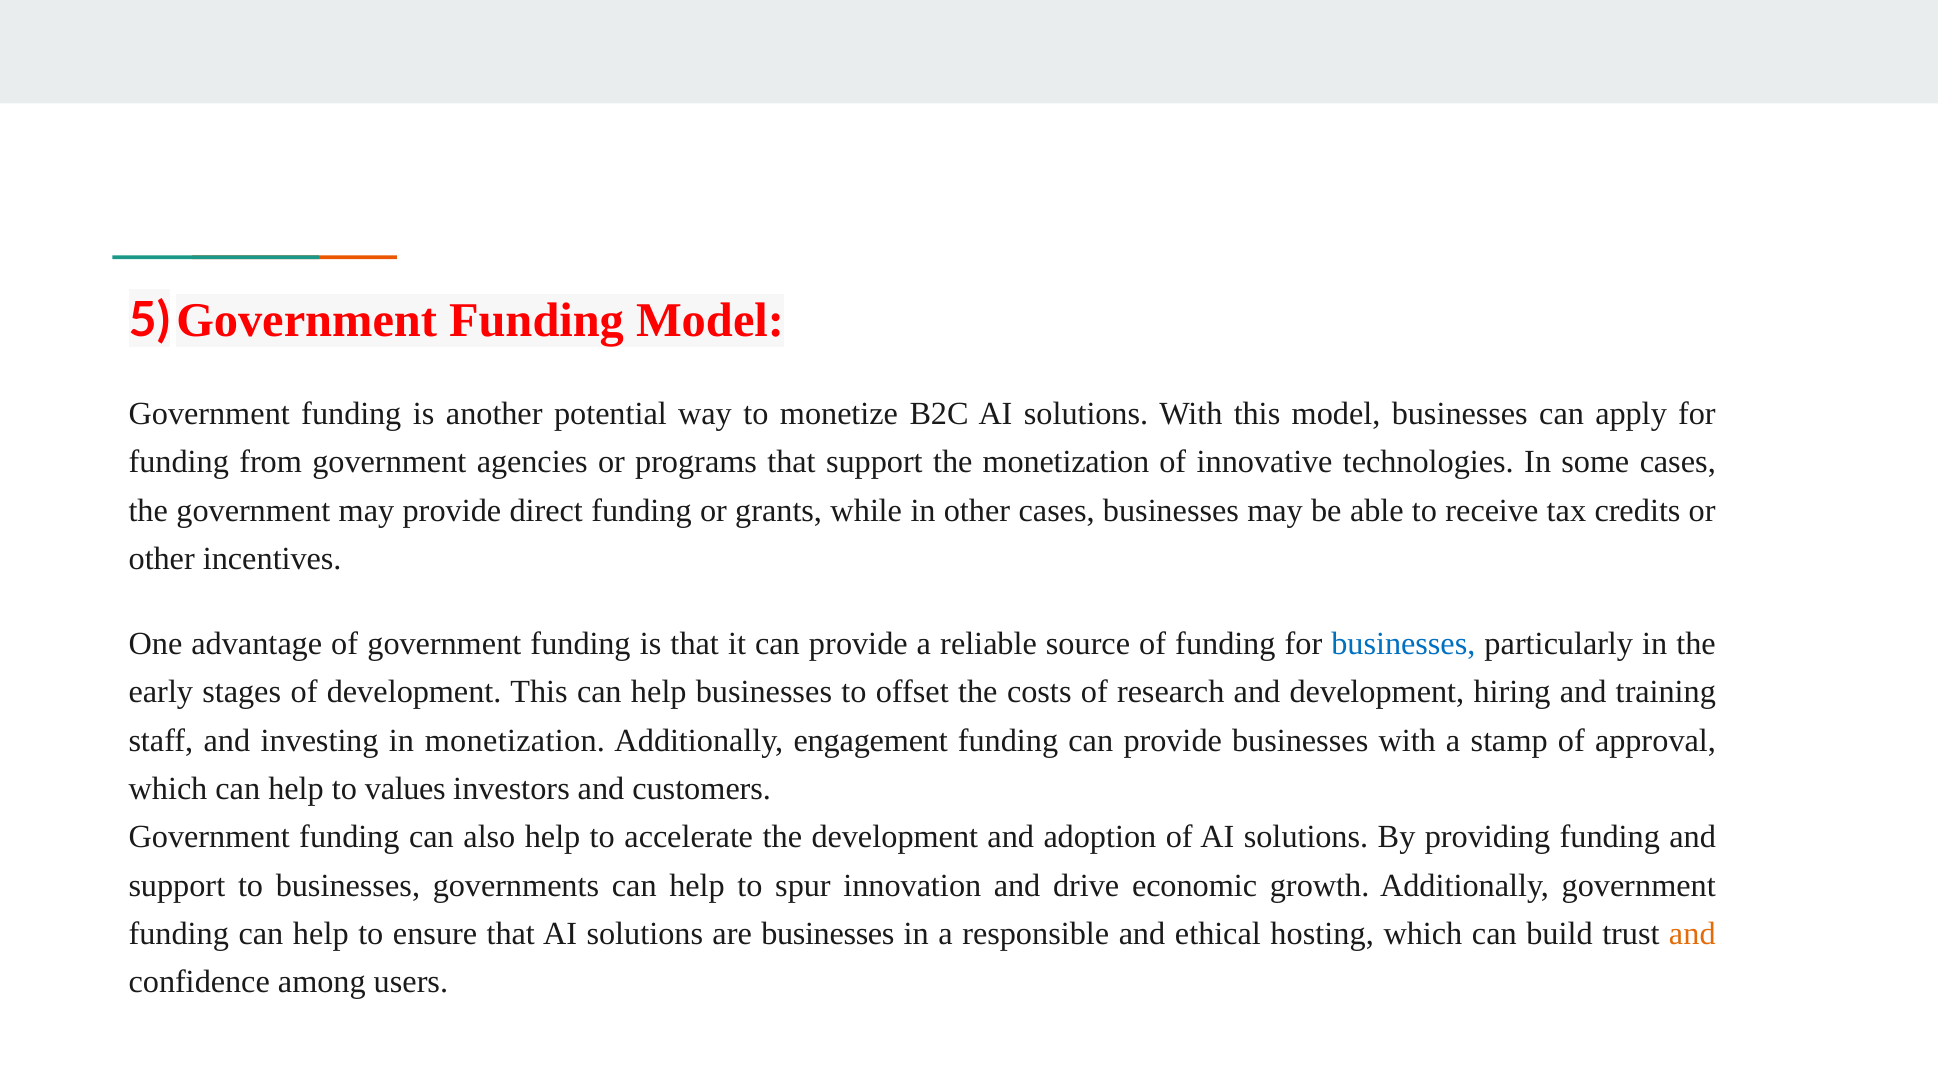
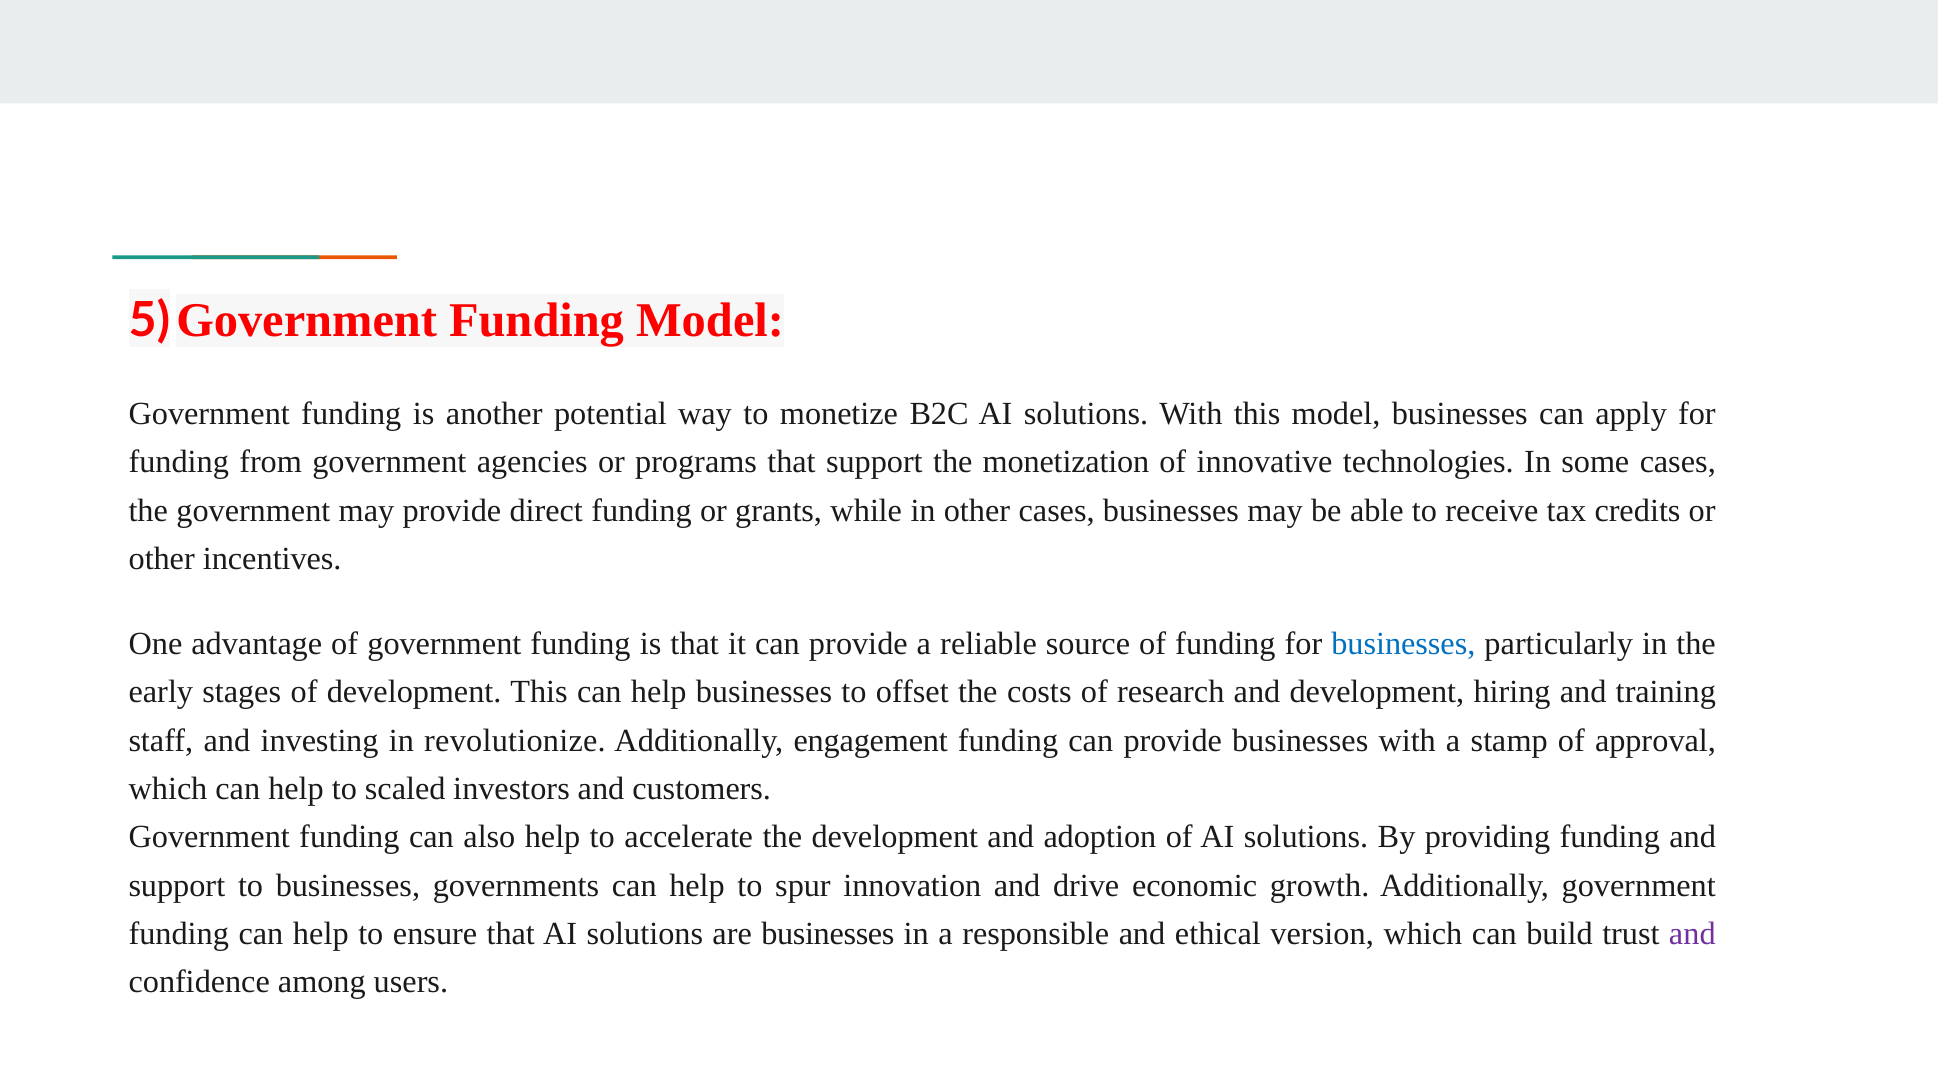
in monetization: monetization -> revolutionize (515, 741)
values: values -> scaled (405, 789)
hosting: hosting -> version (1322, 934)
and colour: orange -> purple (1692, 934)
